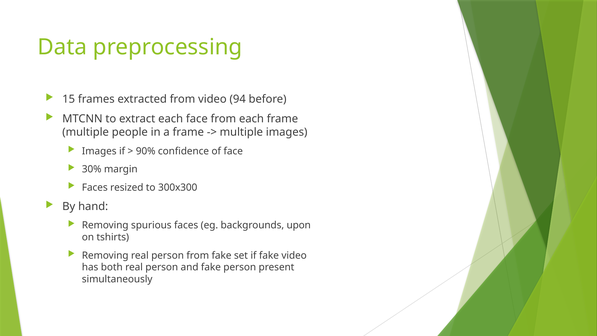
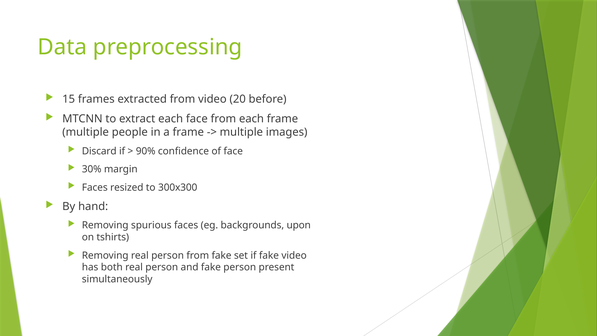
94: 94 -> 20 (238, 99)
Images: Images -> Discard (99, 151)
